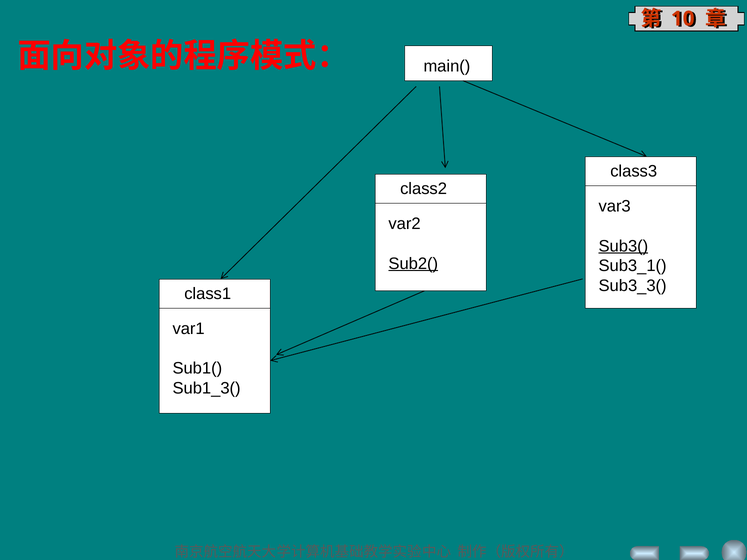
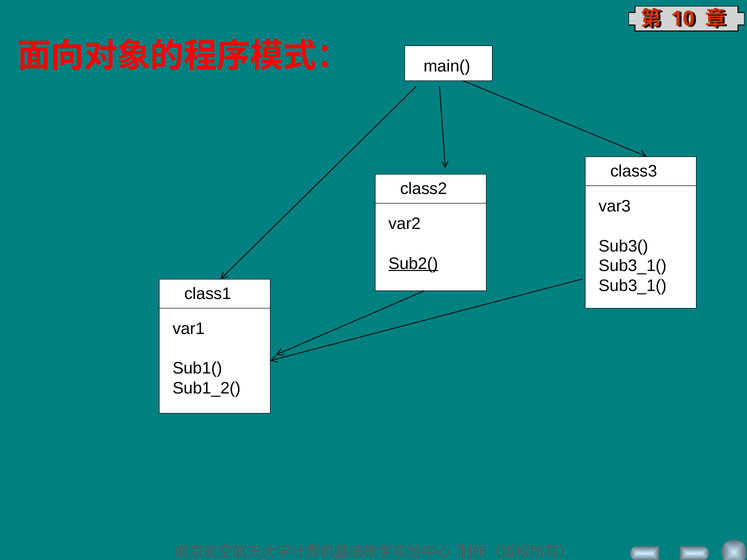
Sub3( underline: present -> none (623, 246)
Sub3_3(: Sub3_3( -> Sub3_1( (633, 286)
Sub1_3(: Sub1_3( -> Sub1_2( (207, 389)
